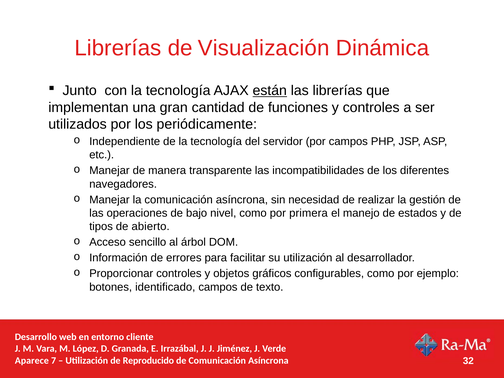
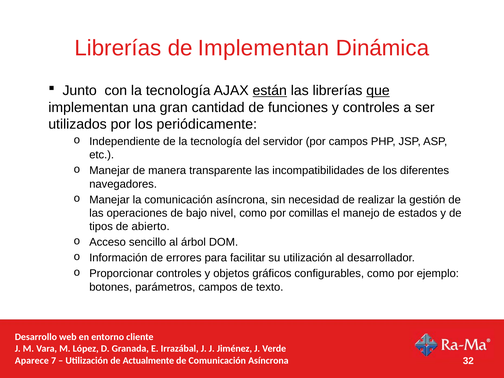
de Visualización: Visualización -> Implementan (264, 48)
que underline: none -> present (378, 91)
primera: primera -> comillas (309, 213)
identificado: identificado -> parámetros (165, 287)
Reproducido: Reproducido -> Actualmente (148, 360)
